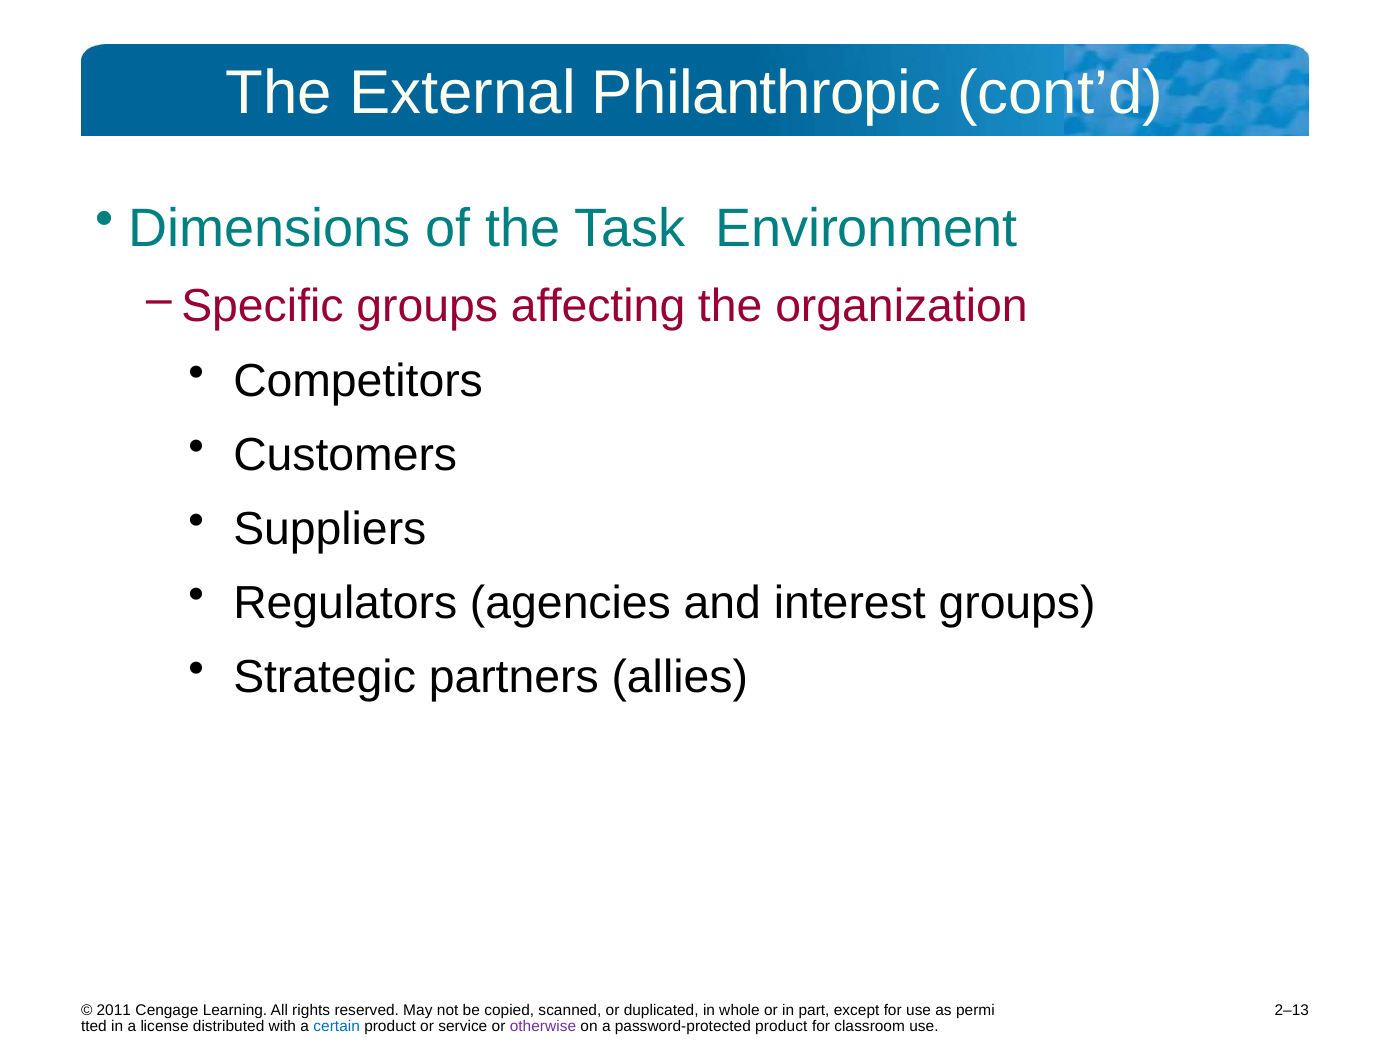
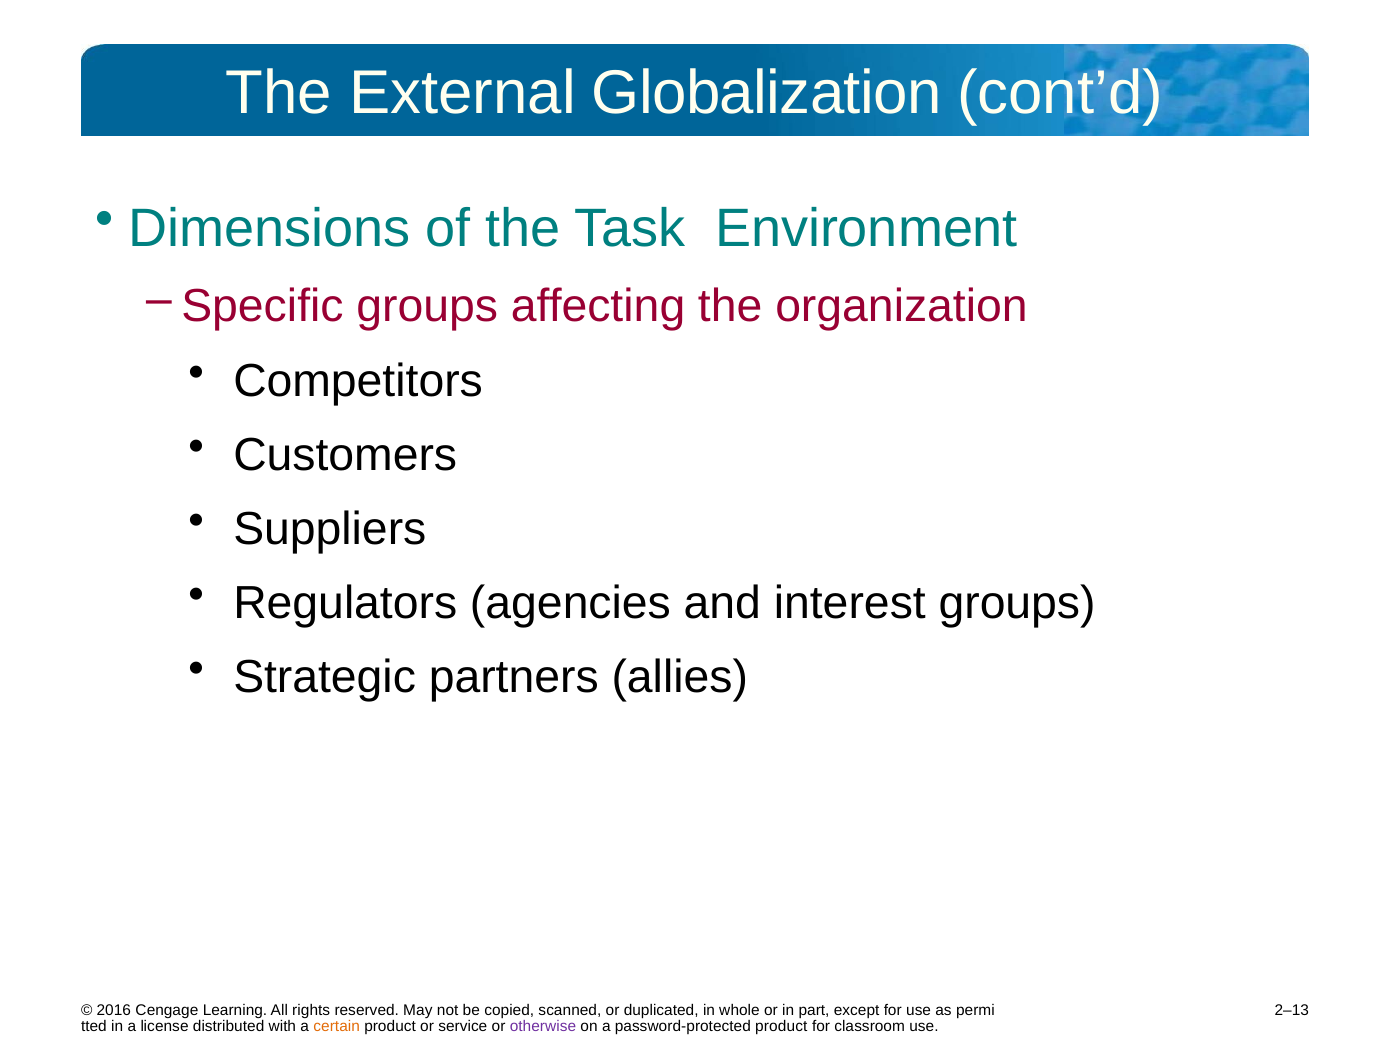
Philanthropic: Philanthropic -> Globalization (767, 93)
2011: 2011 -> 2016 (114, 1011)
certain colour: blue -> orange (337, 1027)
